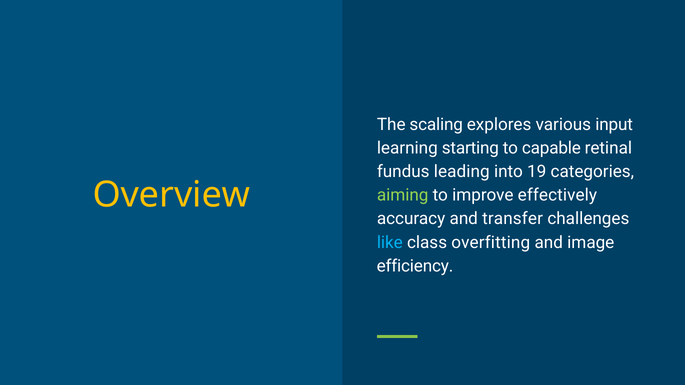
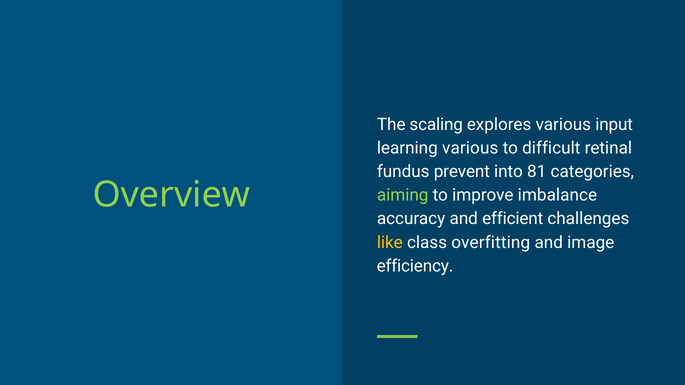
learning starting: starting -> various (470, 148)
capable: capable -> difficult (551, 148)
leading: leading -> prevent (462, 172)
19: 19 -> 81 (537, 172)
Overview colour: yellow -> light green (171, 195)
effectively: effectively -> imbalance (557, 195)
transfer: transfer -> efficient (513, 219)
like colour: light blue -> yellow (390, 243)
